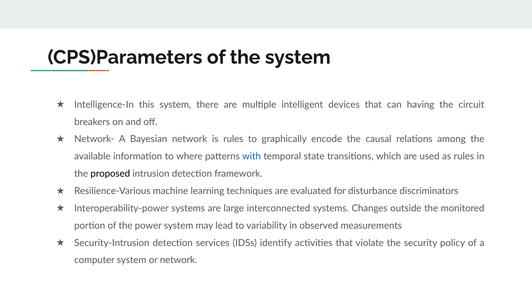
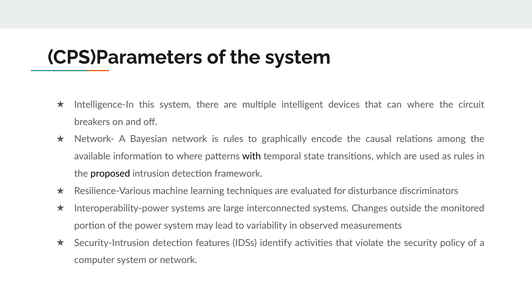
can having: having -> where (420, 105)
with colour: blue -> black (252, 157)
services: services -> features (213, 243)
